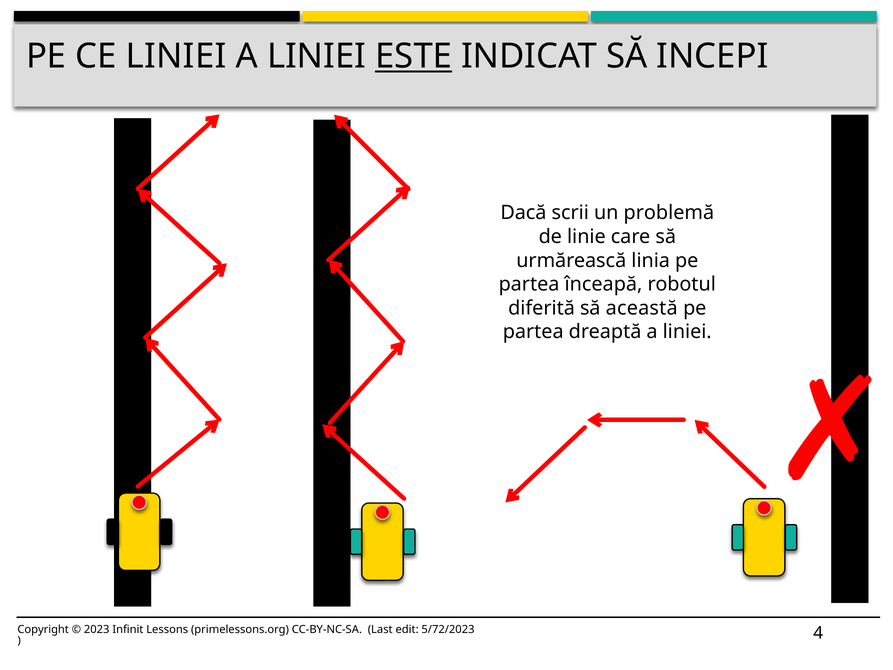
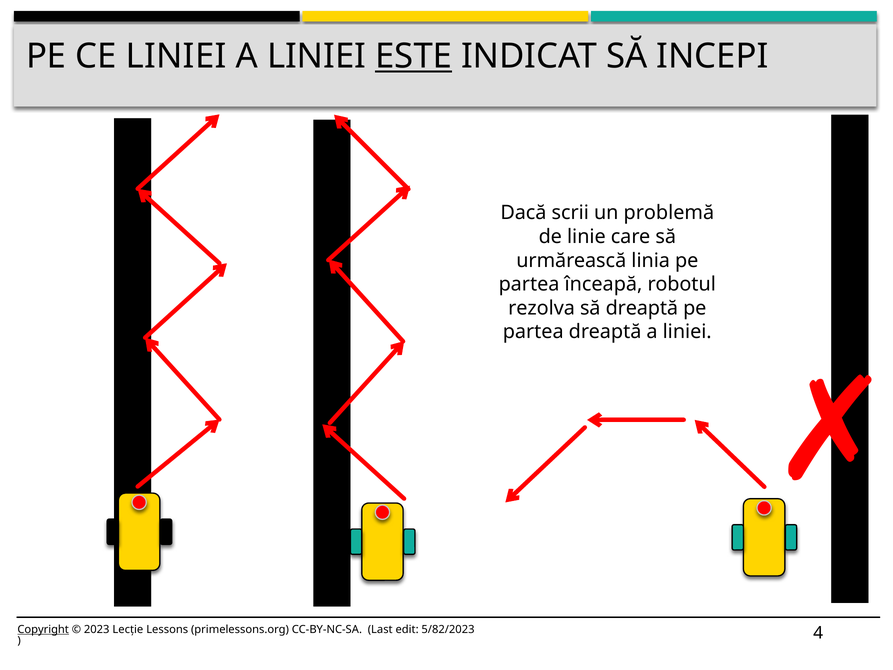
diferită: diferită -> rezolva (542, 308)
să această: această -> dreaptă (642, 308)
Copyright underline: none -> present (43, 629)
Infinit: Infinit -> Lecție (128, 629)
5/72/2023: 5/72/2023 -> 5/82/2023 (448, 629)
